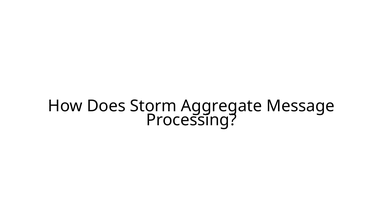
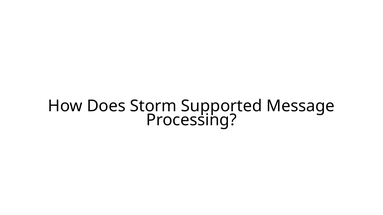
Aggregate: Aggregate -> Supported (222, 106)
